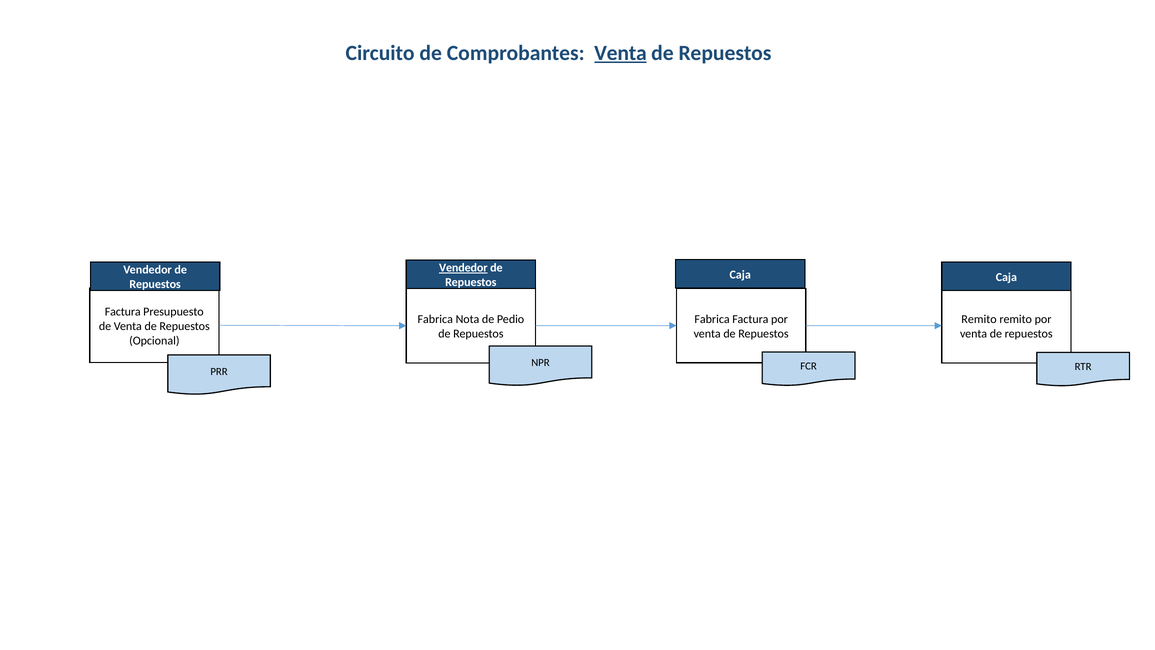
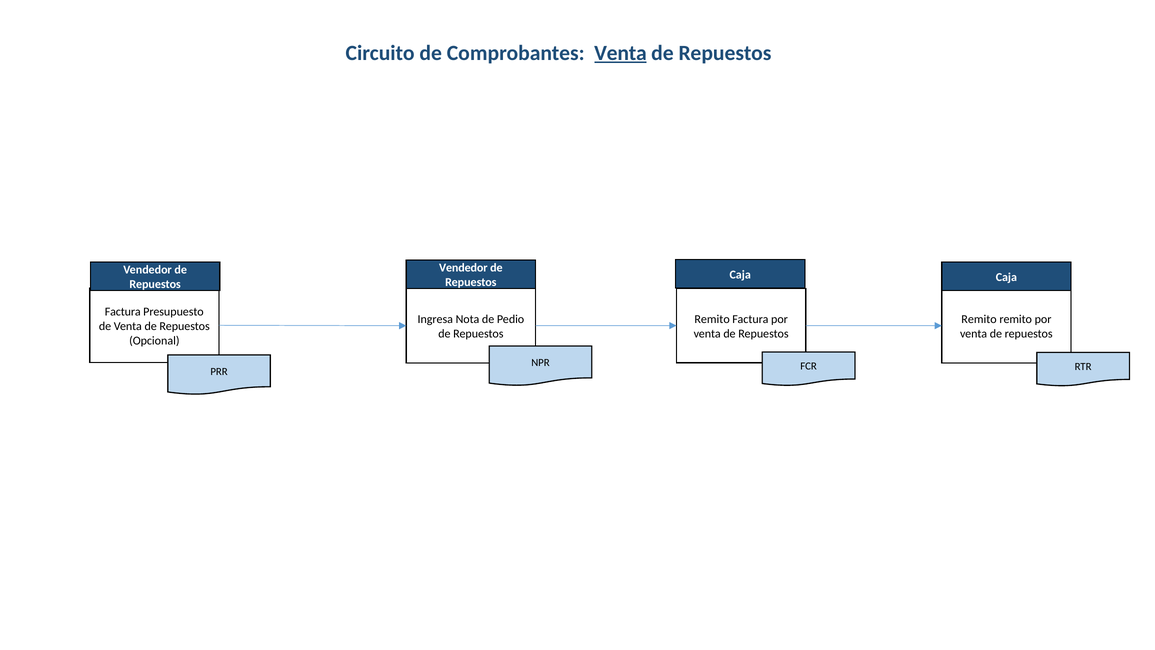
Vendedor underline: present -> none (463, 268)
Fabrica: Fabrica -> Ingresa (435, 319)
Fabrica: Fabrica -> Remito (712, 319)
